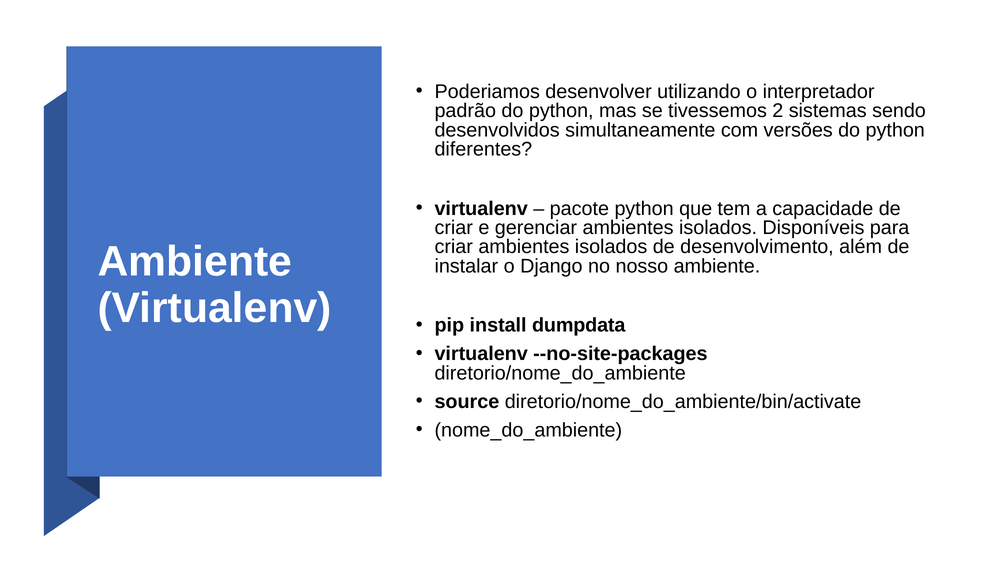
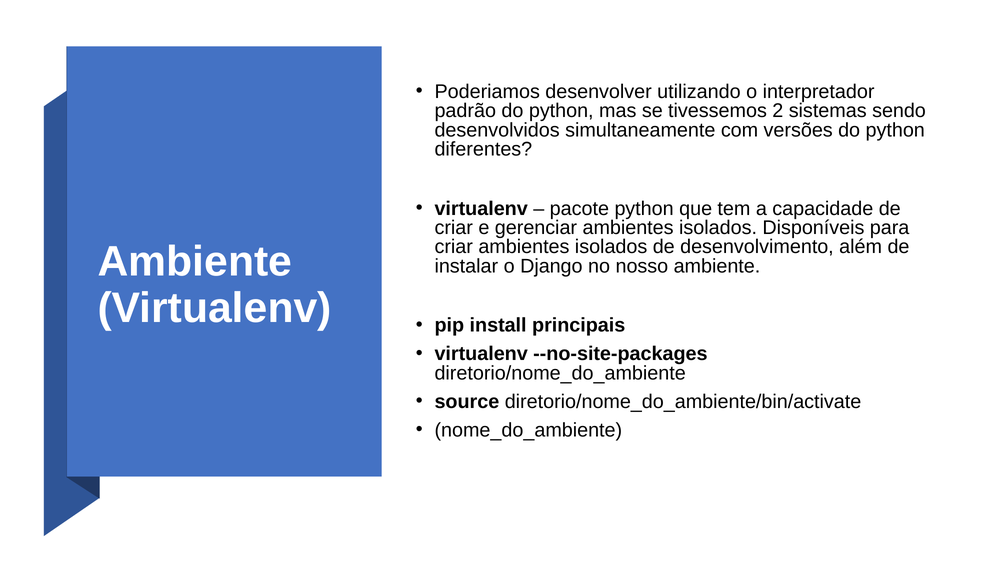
dumpdata: dumpdata -> principais (579, 326)
